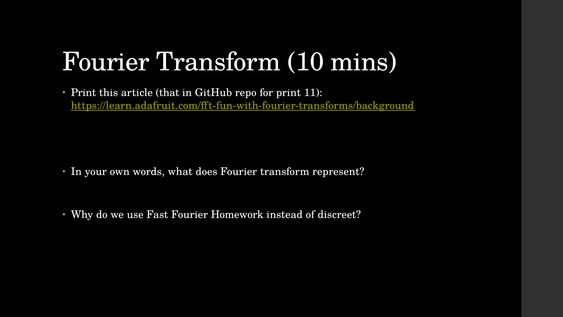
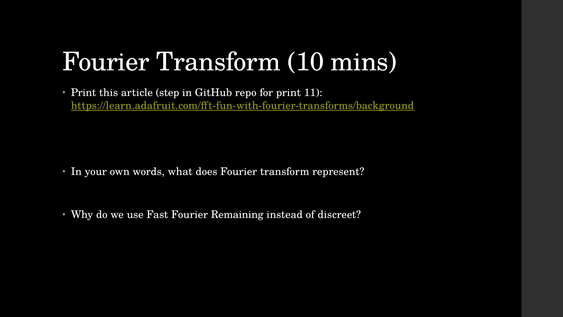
that: that -> step (168, 93)
Homework: Homework -> Remaining (237, 214)
